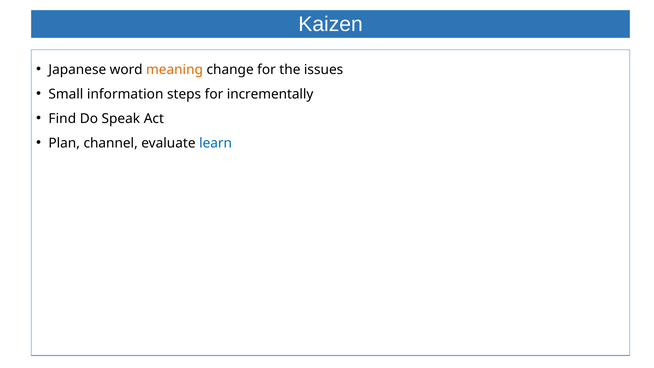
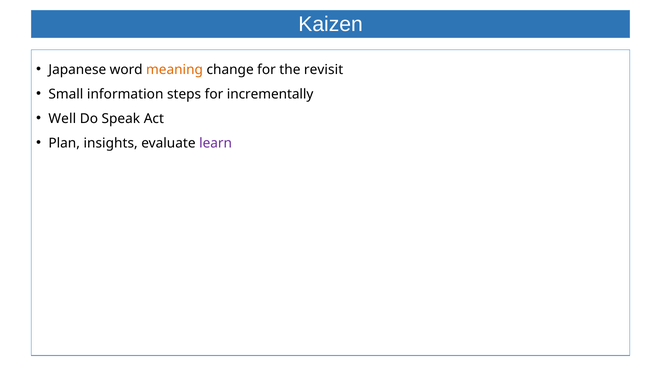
issues: issues -> revisit (324, 70)
Find: Find -> Well (62, 119)
channel: channel -> insights (111, 143)
learn colour: blue -> purple (216, 143)
